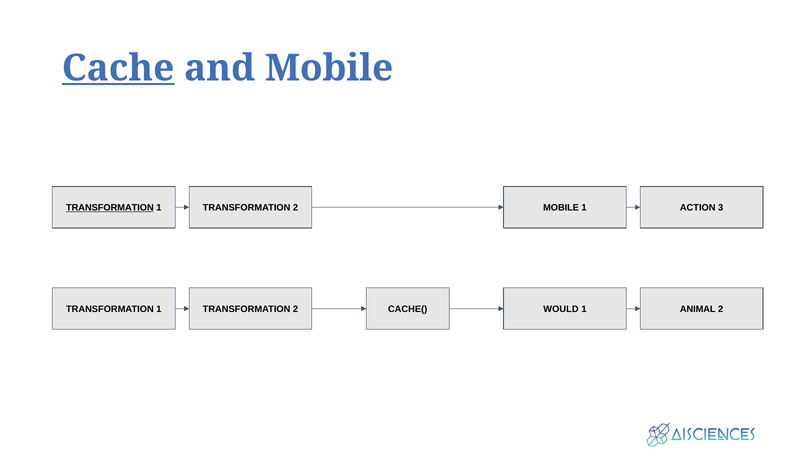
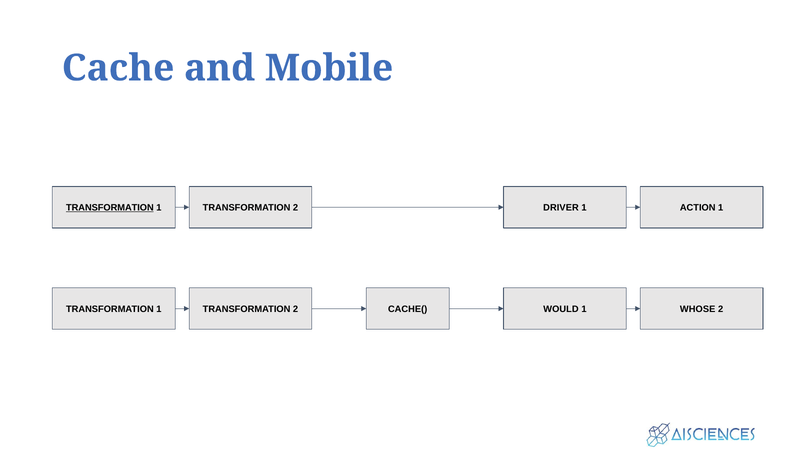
Cache underline: present -> none (118, 68)
2 MOBILE: MOBILE -> DRIVER (561, 208)
ACTION 3: 3 -> 1 (721, 208)
ANIMAL: ANIMAL -> WHOSE (698, 309)
